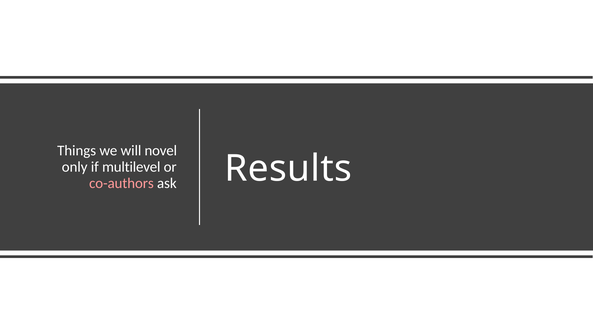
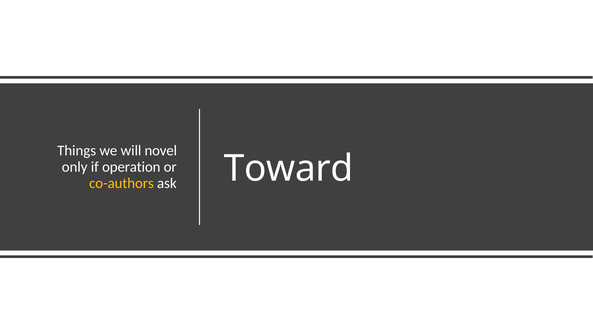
Results: Results -> Toward (289, 168)
multilevel: multilevel -> operation (131, 167)
co-authors colour: pink -> yellow (121, 183)
